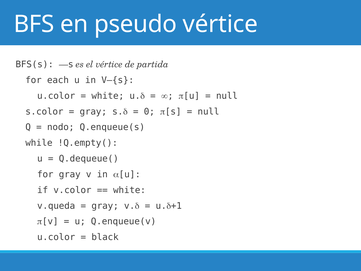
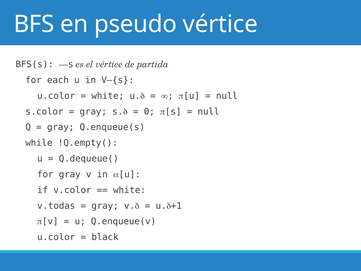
nodo: nodo -> gray (61, 127)
v.queda: v.queda -> v.todas (56, 206)
